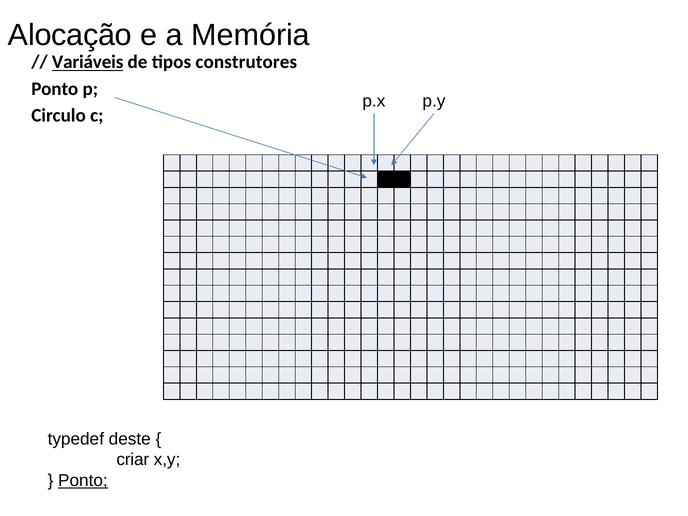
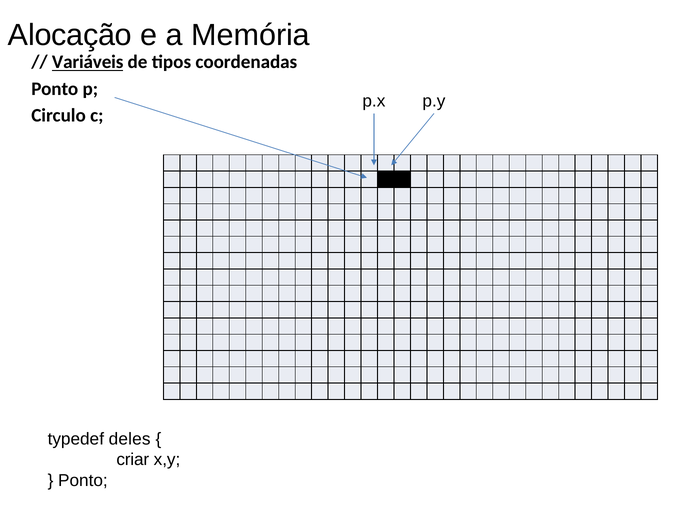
construtores: construtores -> coordenadas (246, 62)
deste: deste -> deles (130, 439)
Ponto underline: present -> none (83, 480)
